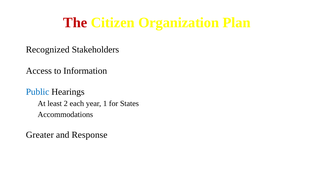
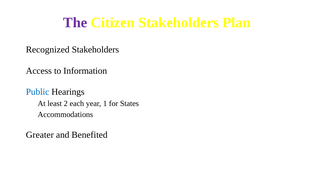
The colour: red -> purple (75, 23)
Citizen Organization: Organization -> Stakeholders (179, 23)
Response: Response -> Benefited (90, 135)
